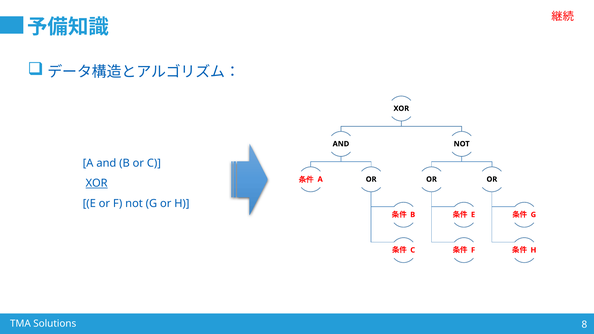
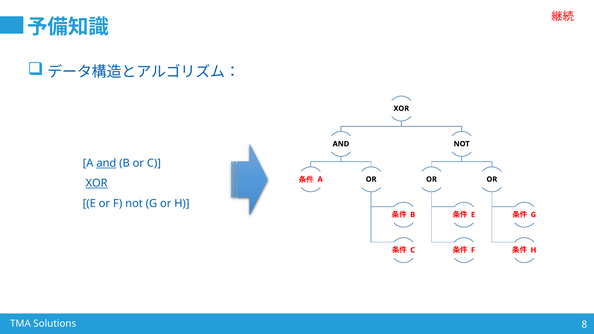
and underline: none -> present (106, 163)
